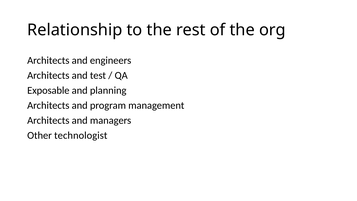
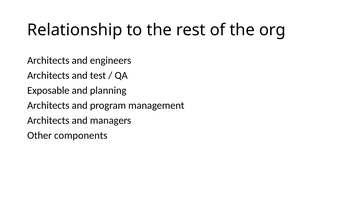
technologist: technologist -> components (81, 135)
